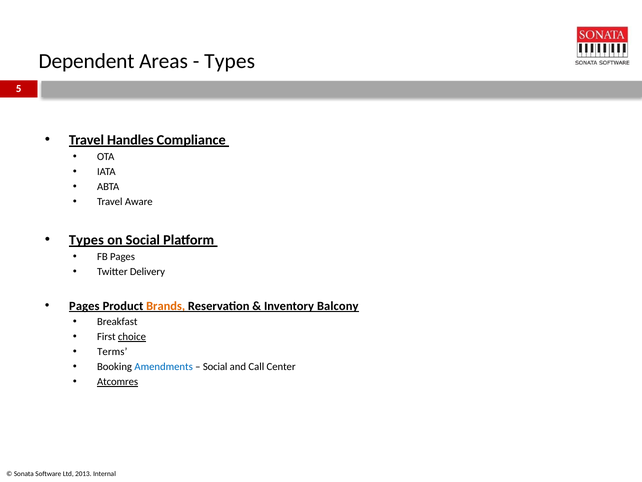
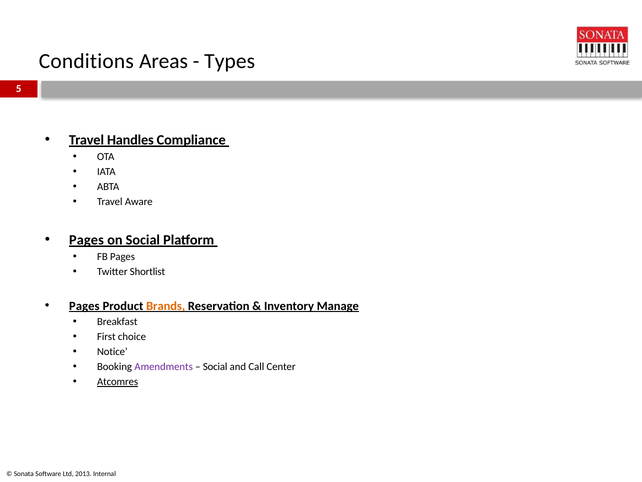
Dependent: Dependent -> Conditions (86, 61)
Types: Types -> Pages (86, 240)
Delivery: Delivery -> Shortlist (147, 272)
Balcony: Balcony -> Manage (338, 306)
choice underline: present -> none (132, 337)
Terms: Terms -> Notice (112, 352)
Amendments colour: blue -> purple (164, 367)
